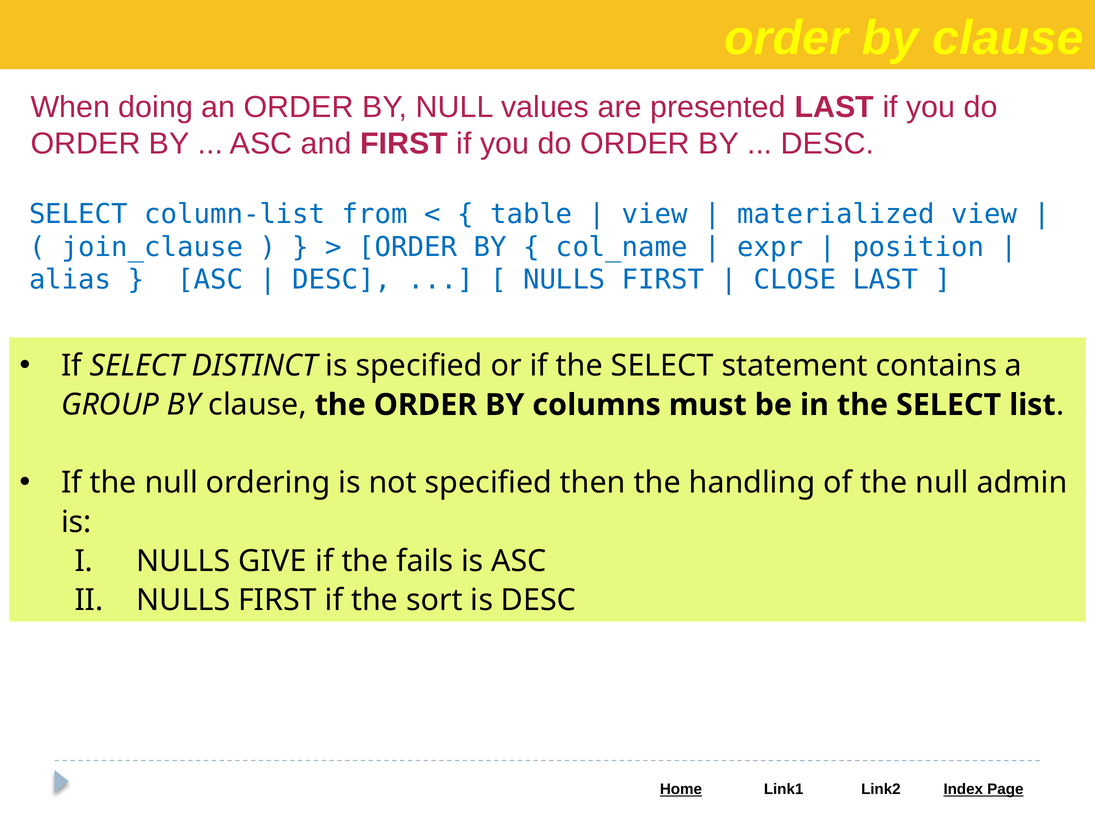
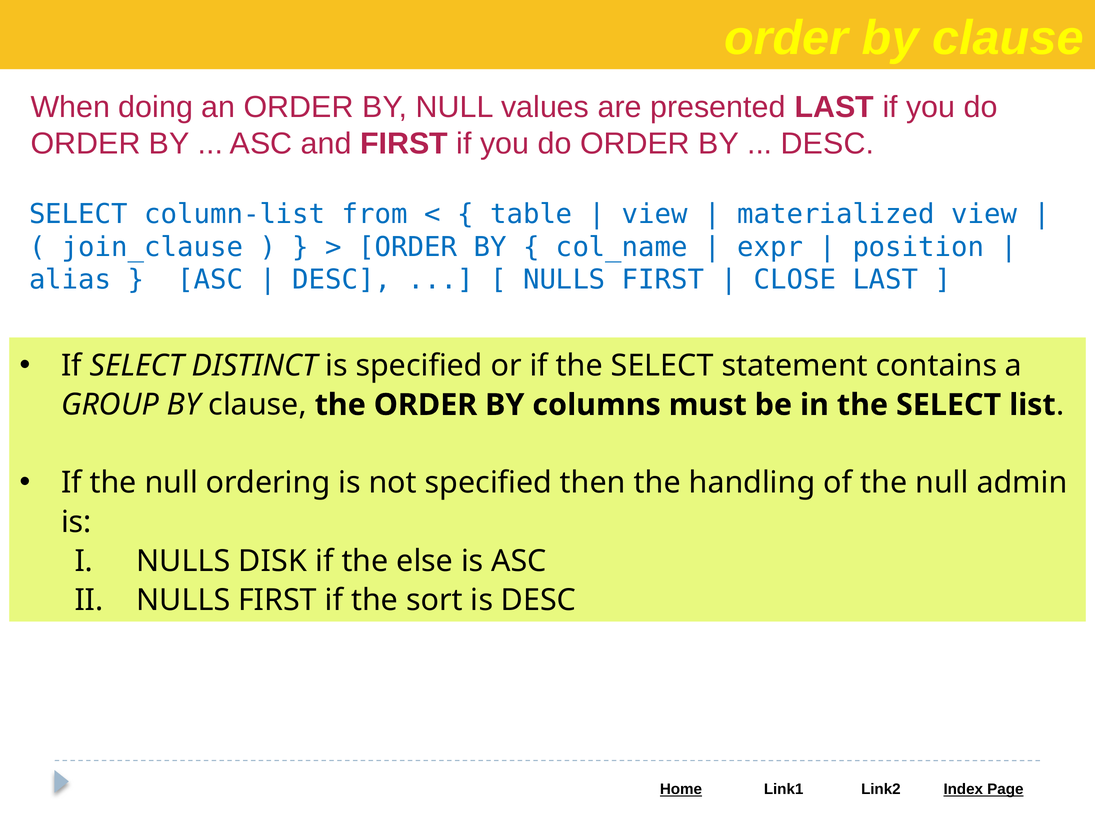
GIVE: GIVE -> DISK (273, 561)
fails: fails -> else (425, 561)
